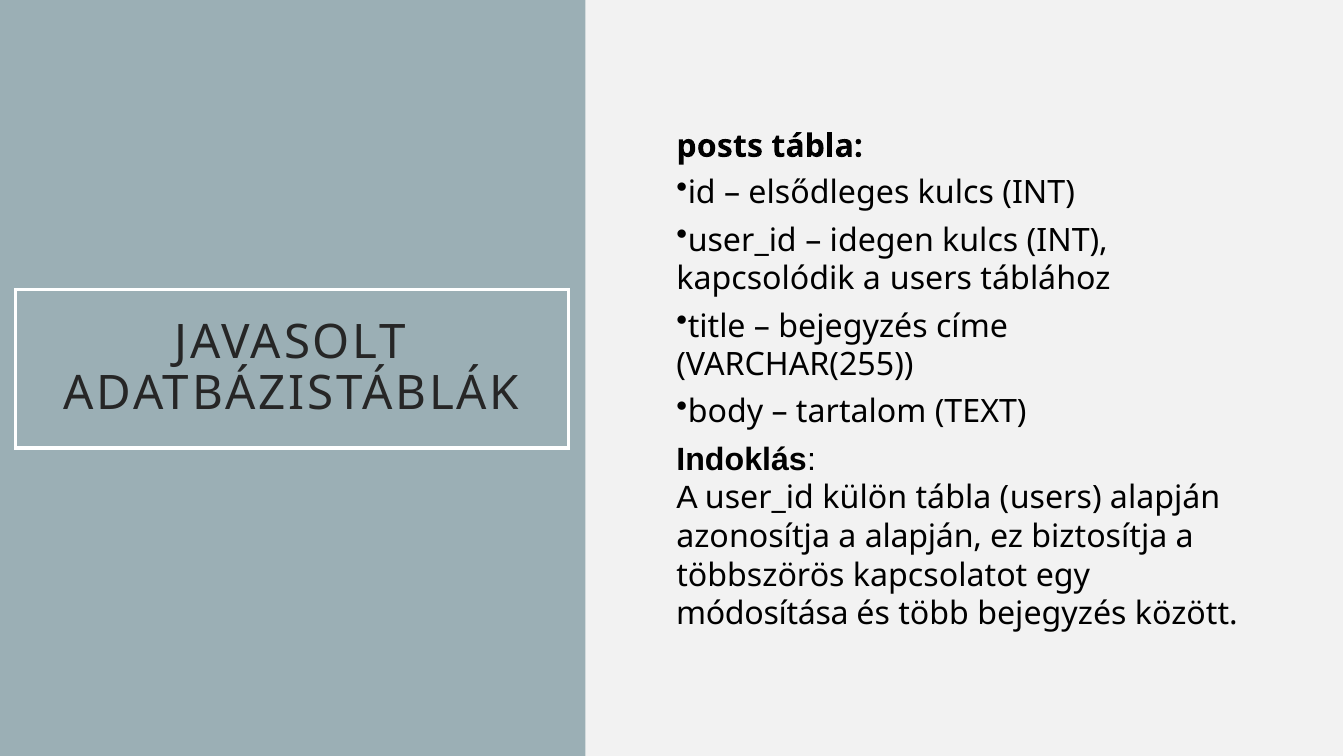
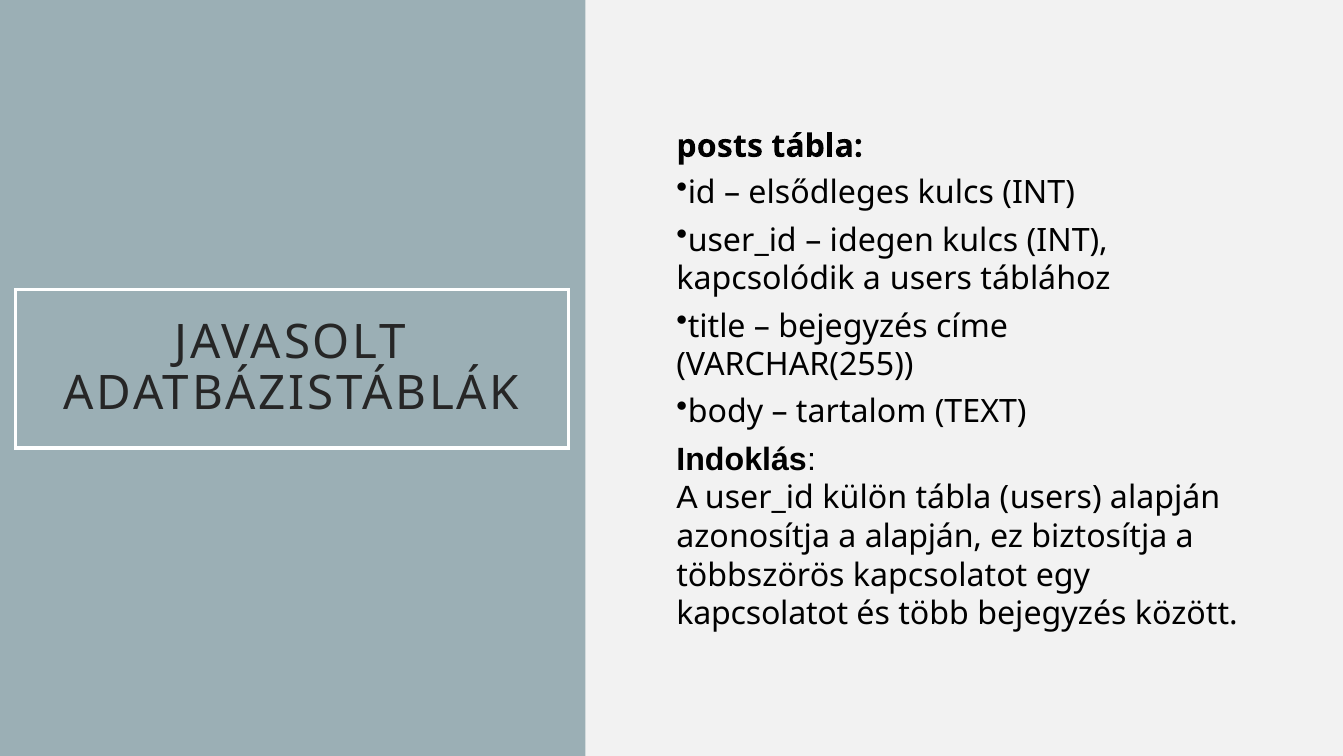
módosítása: módosítása -> kapcsolatot (762, 614)
